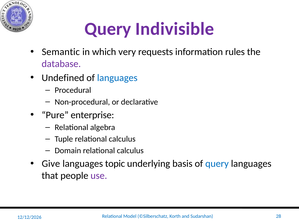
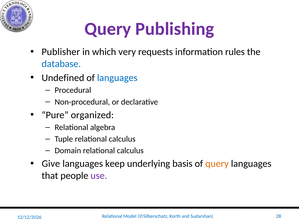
Indivisible: Indivisible -> Publishing (175, 29)
Semantic: Semantic -> Publisher (61, 52)
database colour: purple -> blue (61, 64)
enterprise: enterprise -> organized (92, 115)
topic: topic -> keep (115, 164)
query colour: blue -> orange (217, 164)
